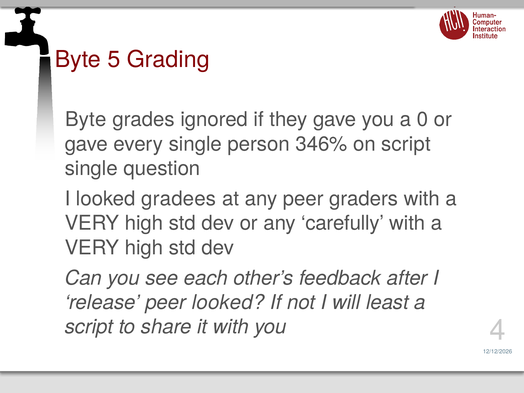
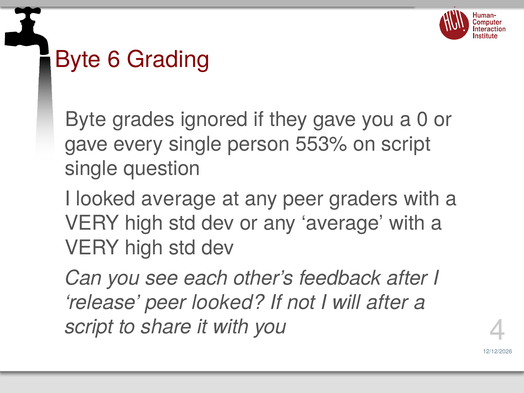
5: 5 -> 6 (114, 60)
346%: 346% -> 553% (321, 144)
looked gradees: gradees -> average (179, 199)
any carefully: carefully -> average (342, 223)
will least: least -> after (387, 302)
